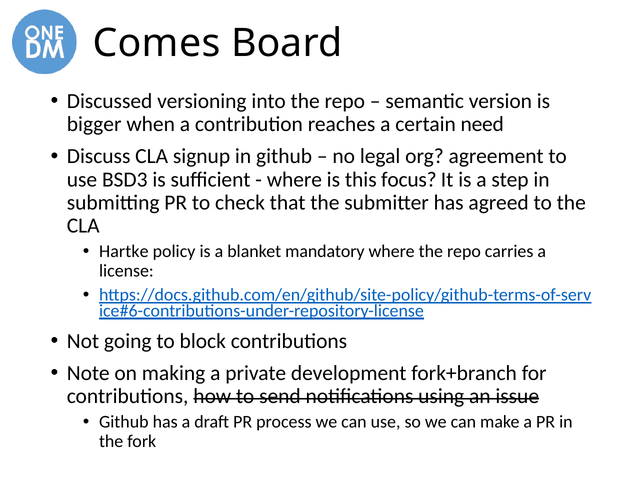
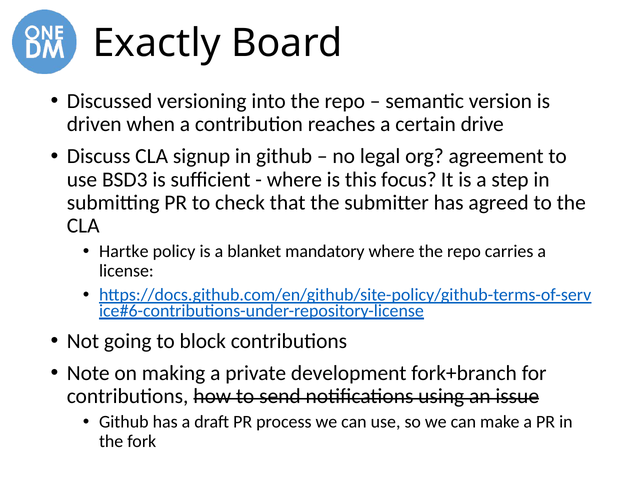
Comes: Comes -> Exactly (157, 43)
bigger: bigger -> driven (94, 124)
need: need -> drive (482, 124)
